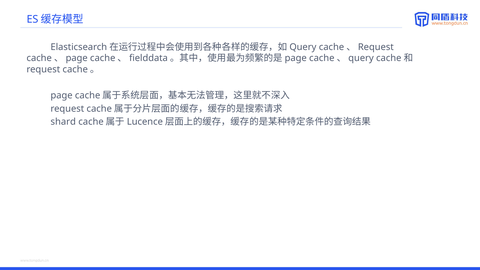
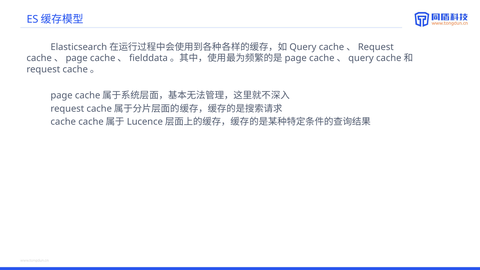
shard: shard -> cache (63, 122)
